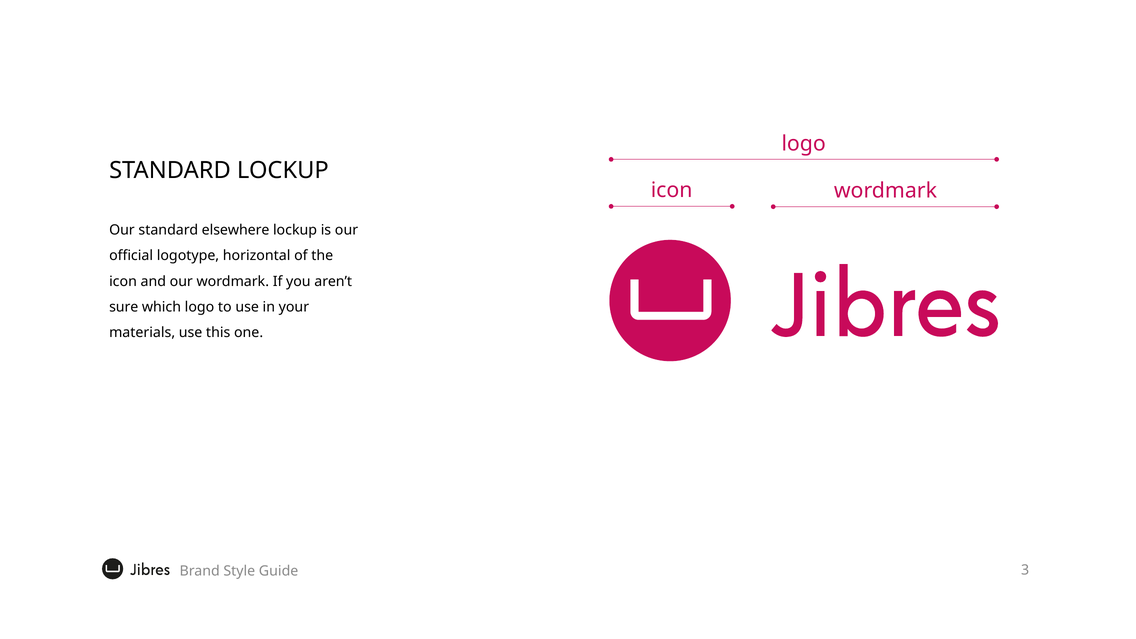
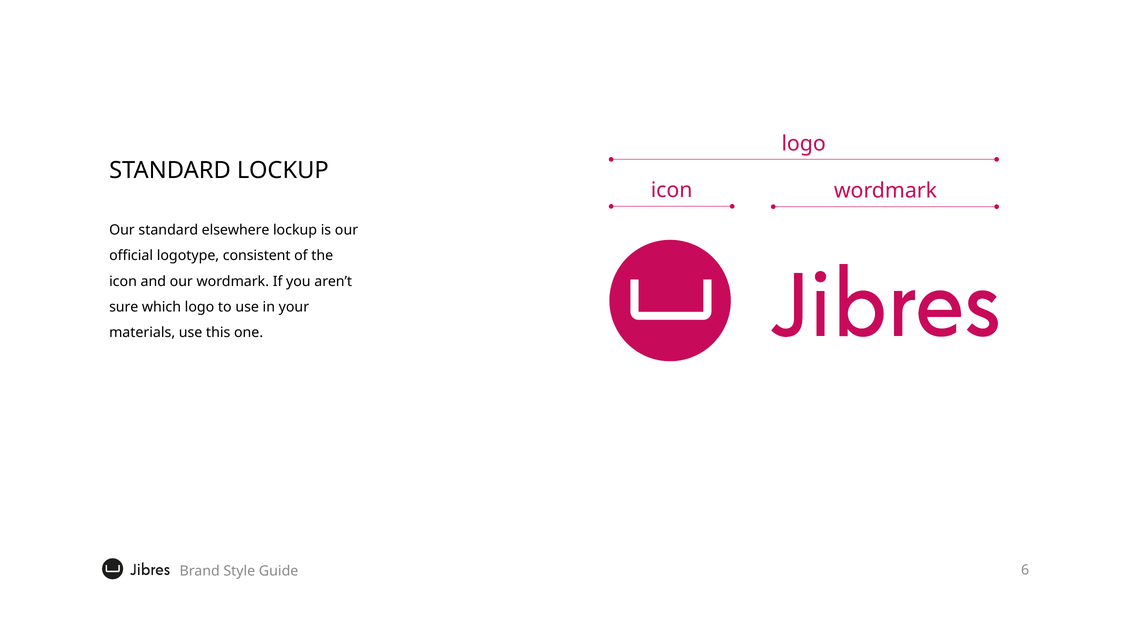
horizontal: horizontal -> consistent (257, 256)
3: 3 -> 6 (1025, 570)
